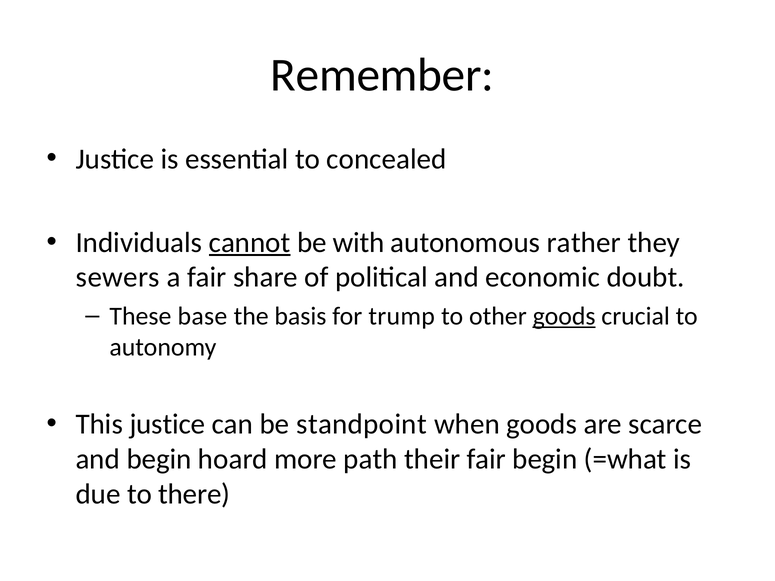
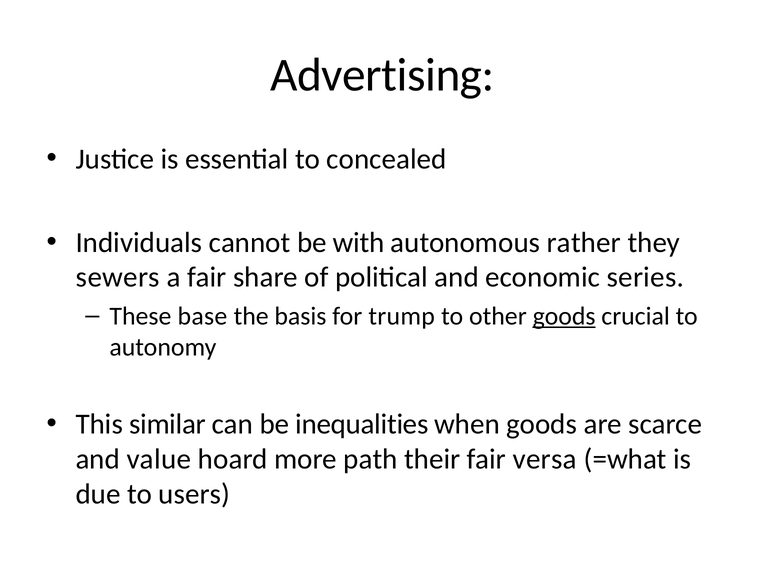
Remember: Remember -> Advertising (382, 75)
cannot underline: present -> none (250, 243)
doubt: doubt -> series (645, 277)
This justice: justice -> similar (168, 424)
standpoint: standpoint -> inequalities (362, 424)
and begin: begin -> value (159, 459)
fair begin: begin -> versa (545, 459)
there: there -> users (194, 494)
